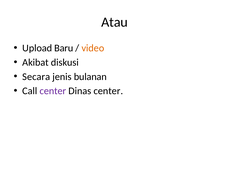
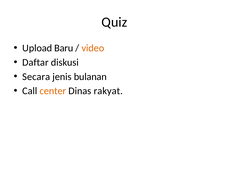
Atau: Atau -> Quiz (114, 22)
Akibat: Akibat -> Daftar (35, 62)
center colour: purple -> orange (53, 91)
Dinas center: center -> rakyat (108, 91)
